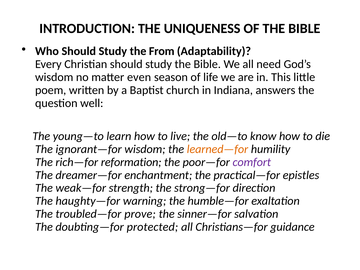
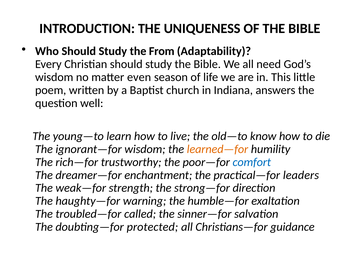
reformation: reformation -> trustworthy (131, 162)
comfort colour: purple -> blue (252, 162)
epistles: epistles -> leaders (301, 175)
prove: prove -> called (140, 214)
